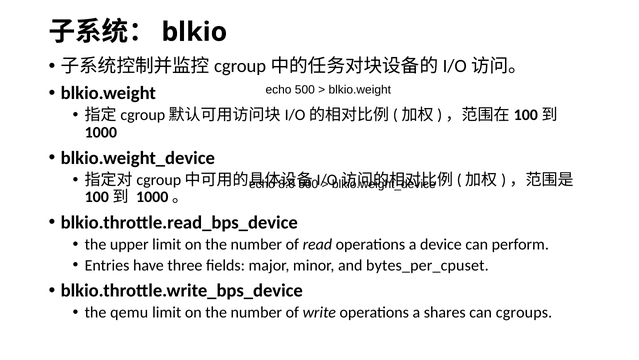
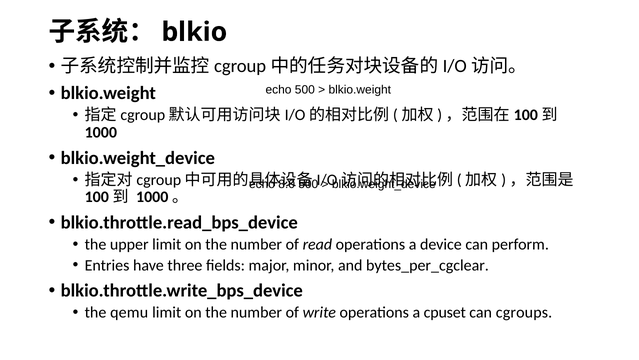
bytes_per_cpuset: bytes_per_cpuset -> bytes_per_cgclear (427, 265)
shares: shares -> cpuset (445, 312)
